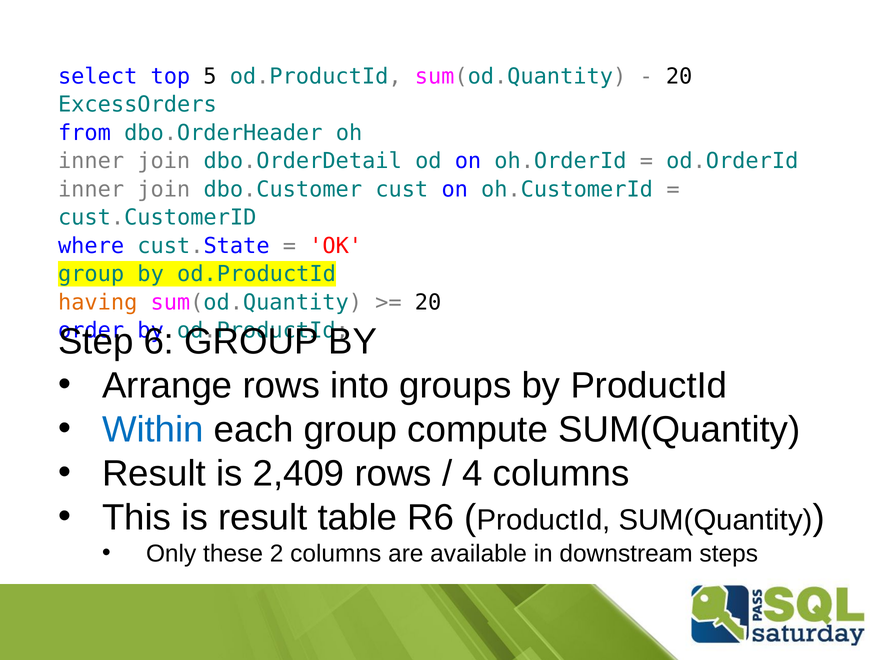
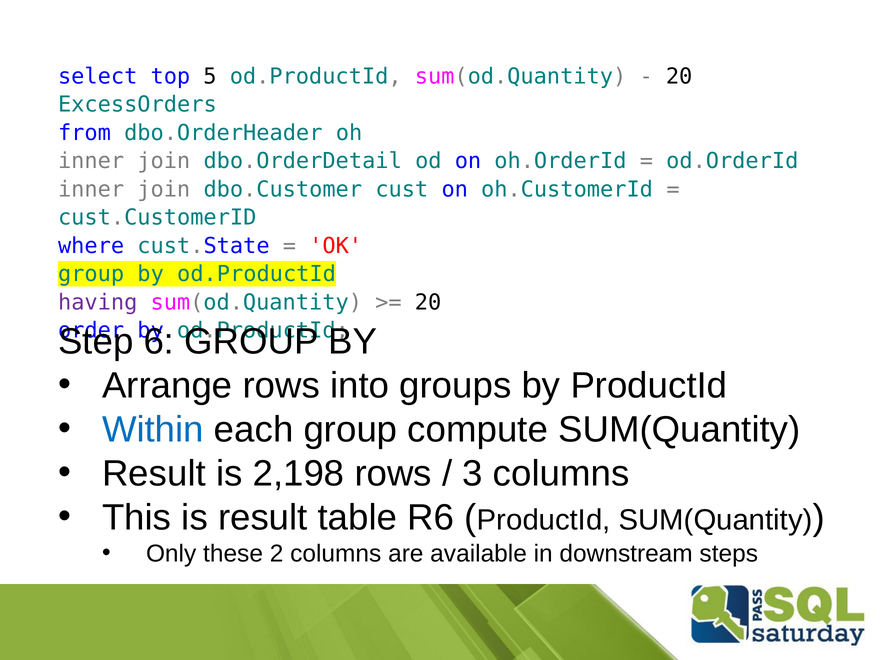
having colour: orange -> purple (98, 302)
2,409: 2,409 -> 2,198 (299, 474)
4: 4 -> 3 (473, 474)
